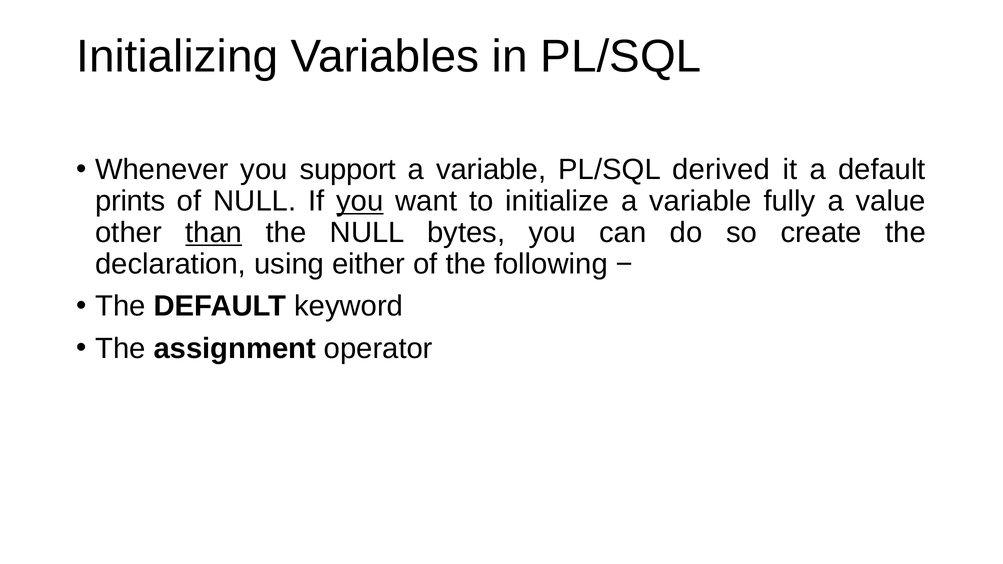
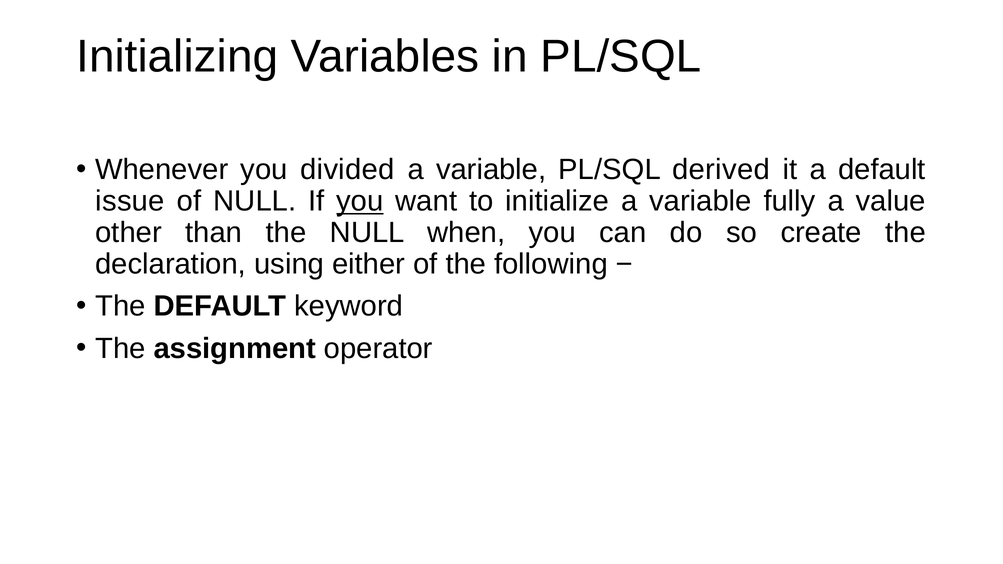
support: support -> divided (347, 170)
prints: prints -> issue (130, 201)
than underline: present -> none (214, 233)
bytes: bytes -> when (466, 233)
